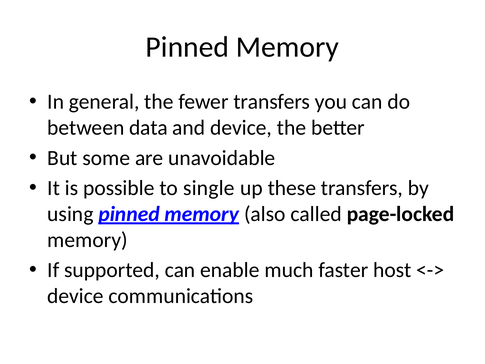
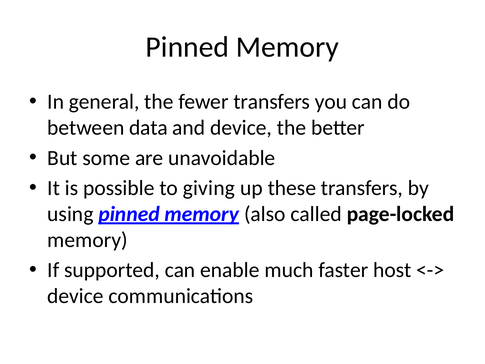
single: single -> giving (209, 188)
